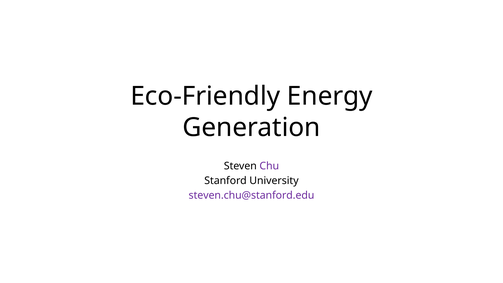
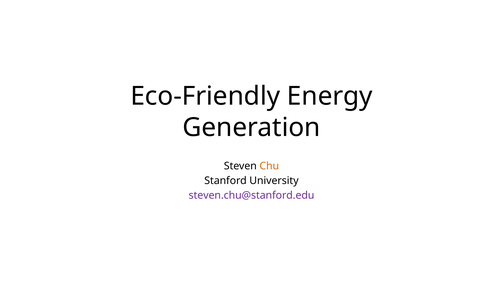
Chu colour: purple -> orange (269, 166)
